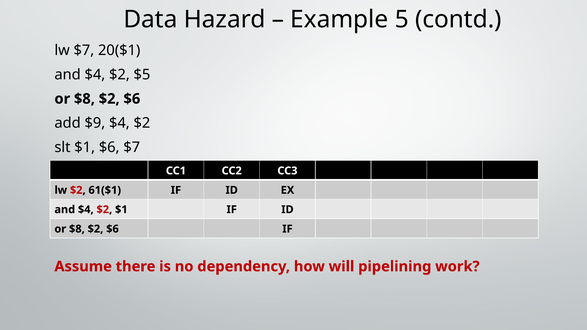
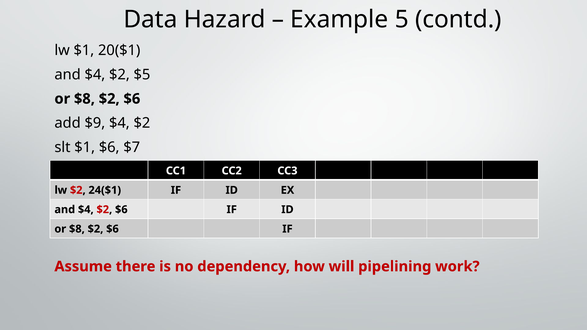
lw $7: $7 -> $1 (84, 50)
61($1: 61($1 -> 24($1 (105, 190)
$4 $2 $1: $1 -> $6 (121, 210)
